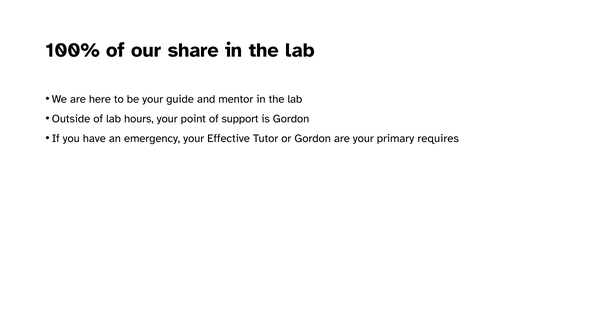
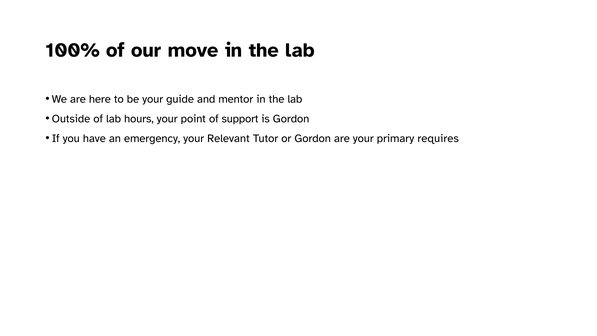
share: share -> move (193, 50)
Effective: Effective -> Relevant (228, 138)
